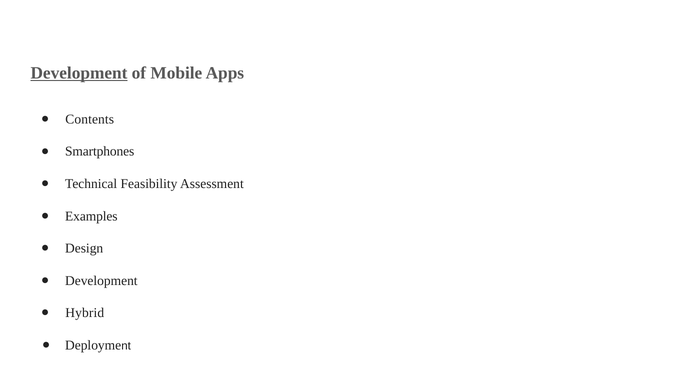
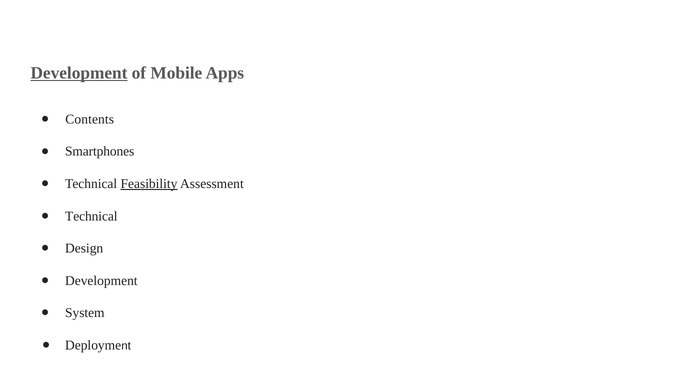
Feasibility underline: none -> present (149, 184)
Examples: Examples -> Technical (91, 216)
Hybrid: Hybrid -> System (85, 313)
